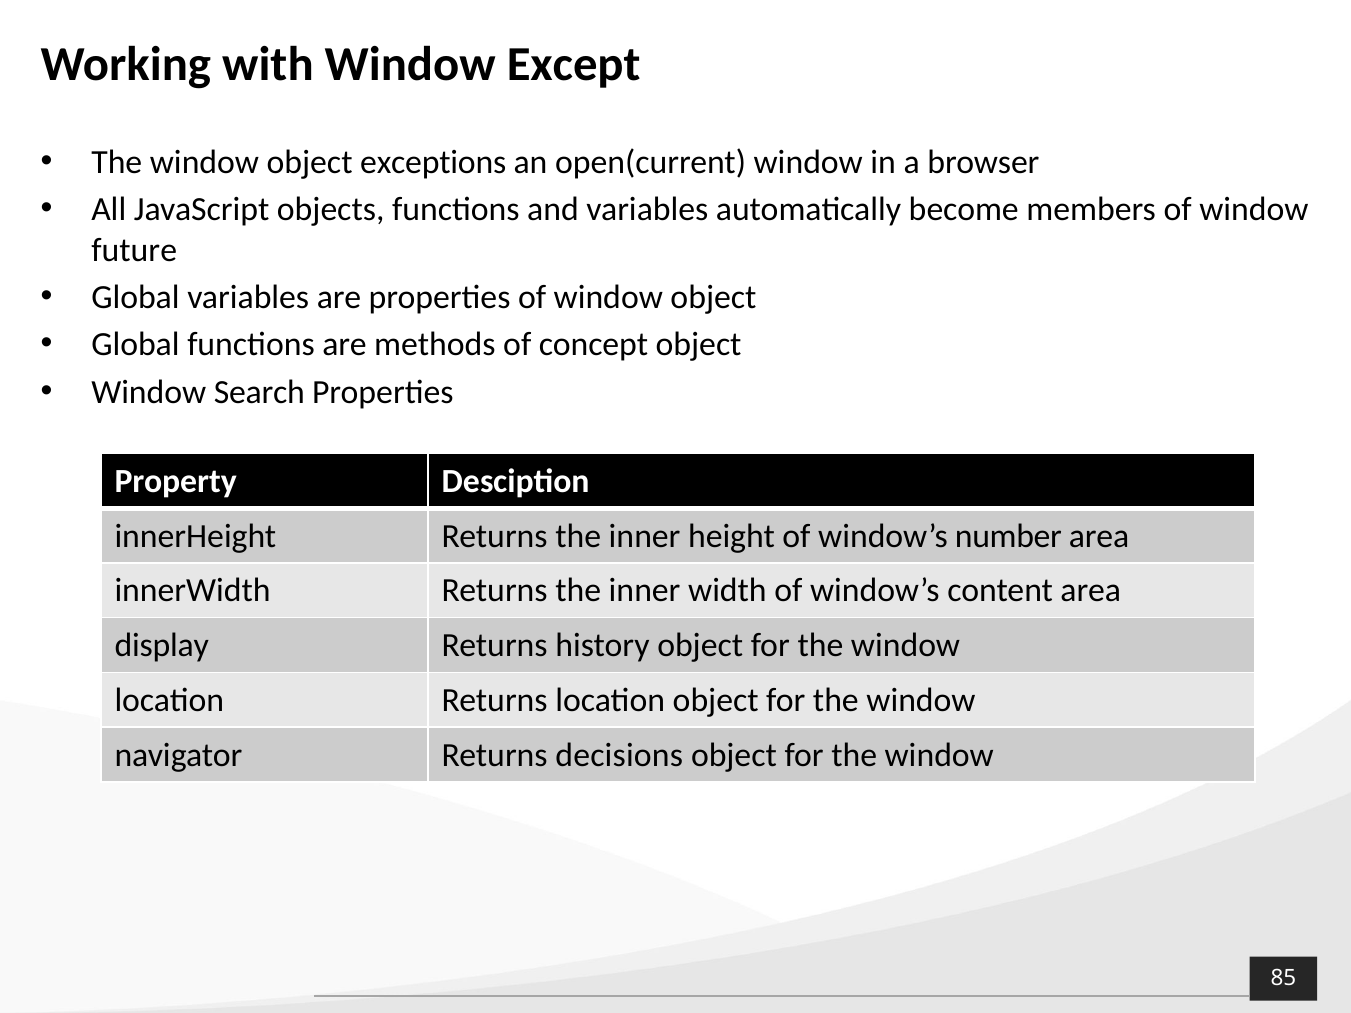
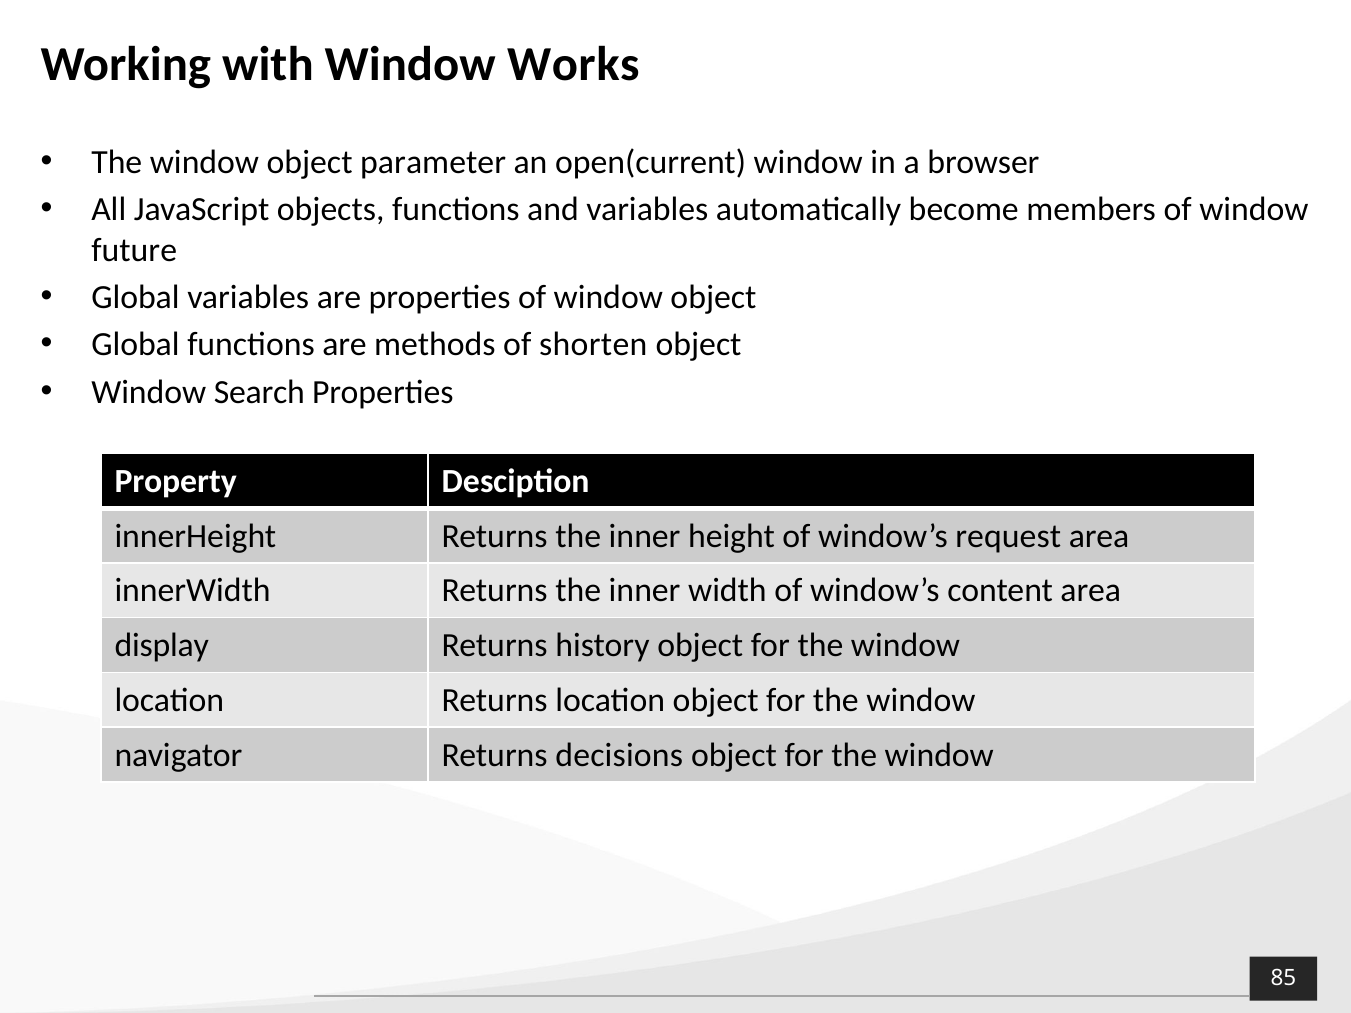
Except: Except -> Works (573, 64)
exceptions: exceptions -> parameter (433, 162)
concept: concept -> shorten (593, 345)
number: number -> request (1008, 536)
